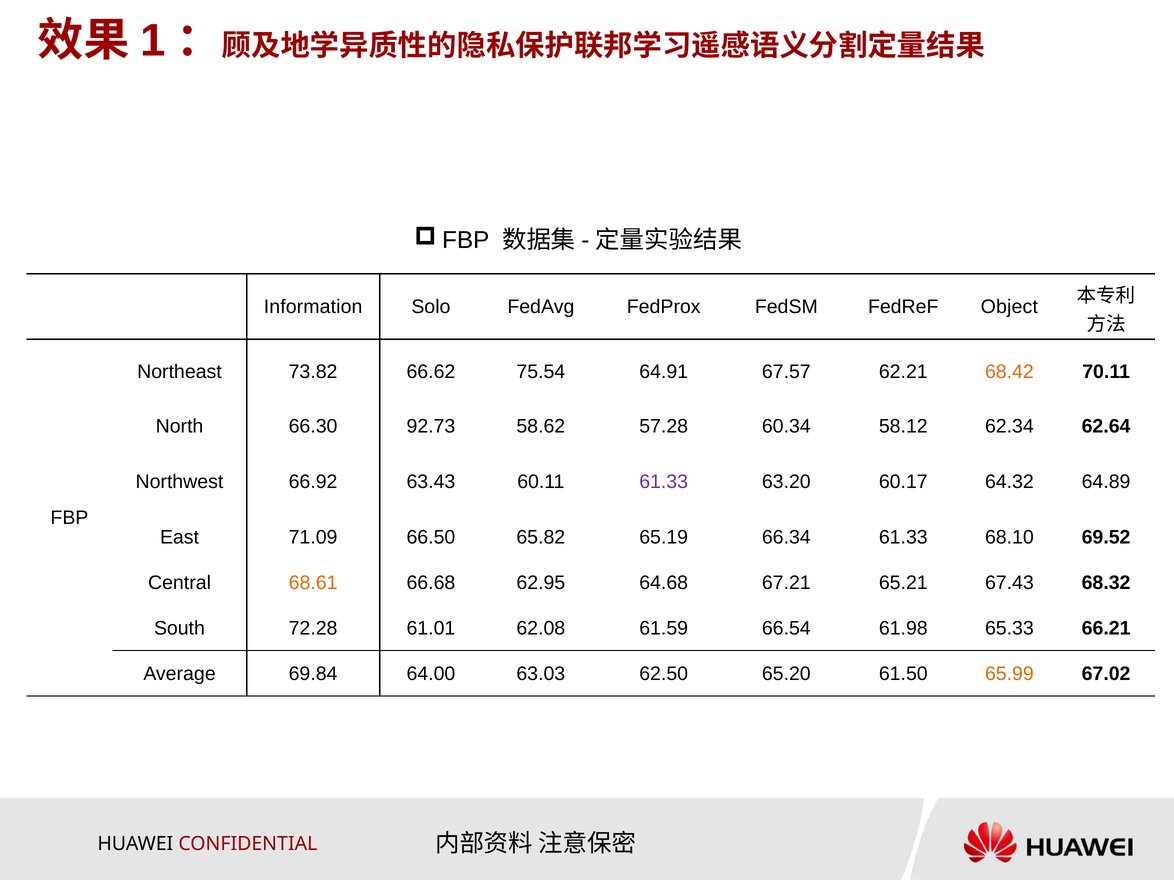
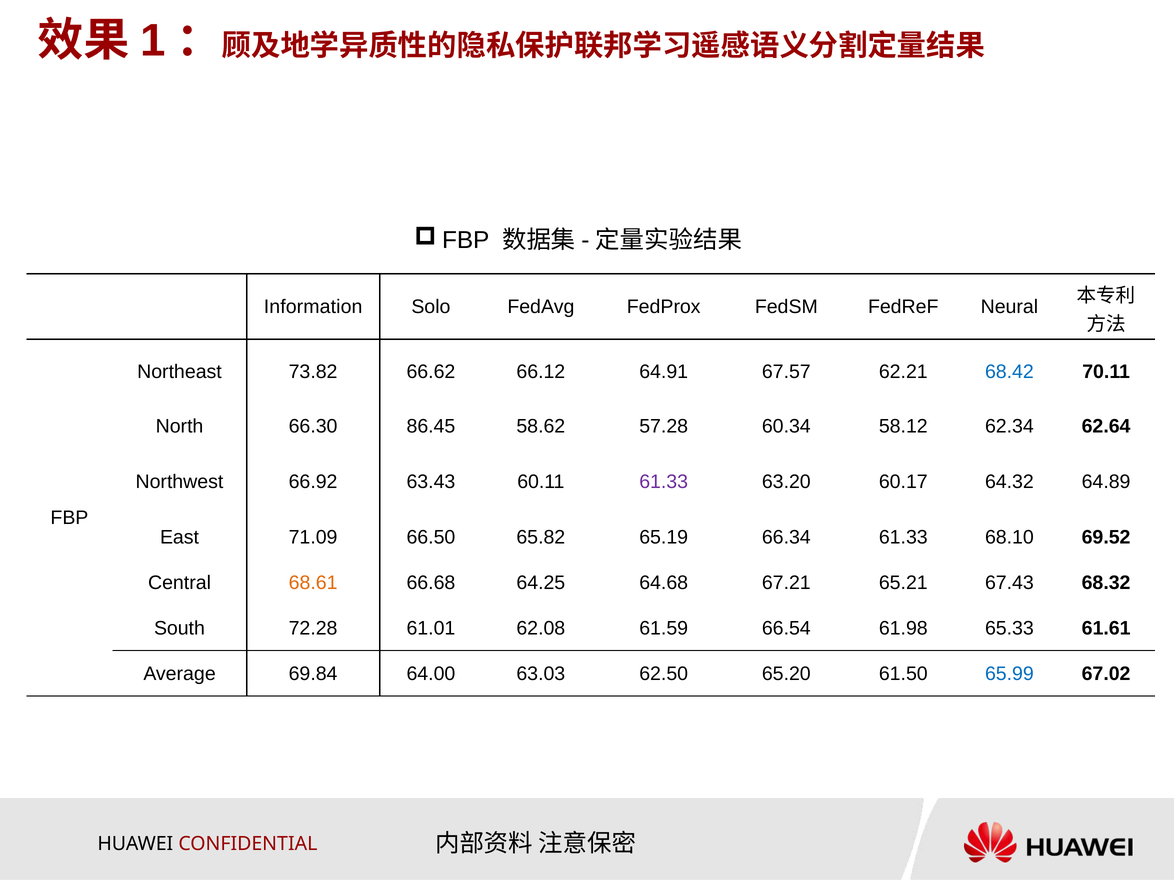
Object: Object -> Neural (1009, 307)
75.54: 75.54 -> 66.12 (541, 372)
68.42 colour: orange -> blue (1009, 372)
92.73: 92.73 -> 86.45 (431, 427)
62.95: 62.95 -> 64.25 (541, 583)
66.21: 66.21 -> 61.61 (1106, 629)
65.99 colour: orange -> blue (1009, 674)
